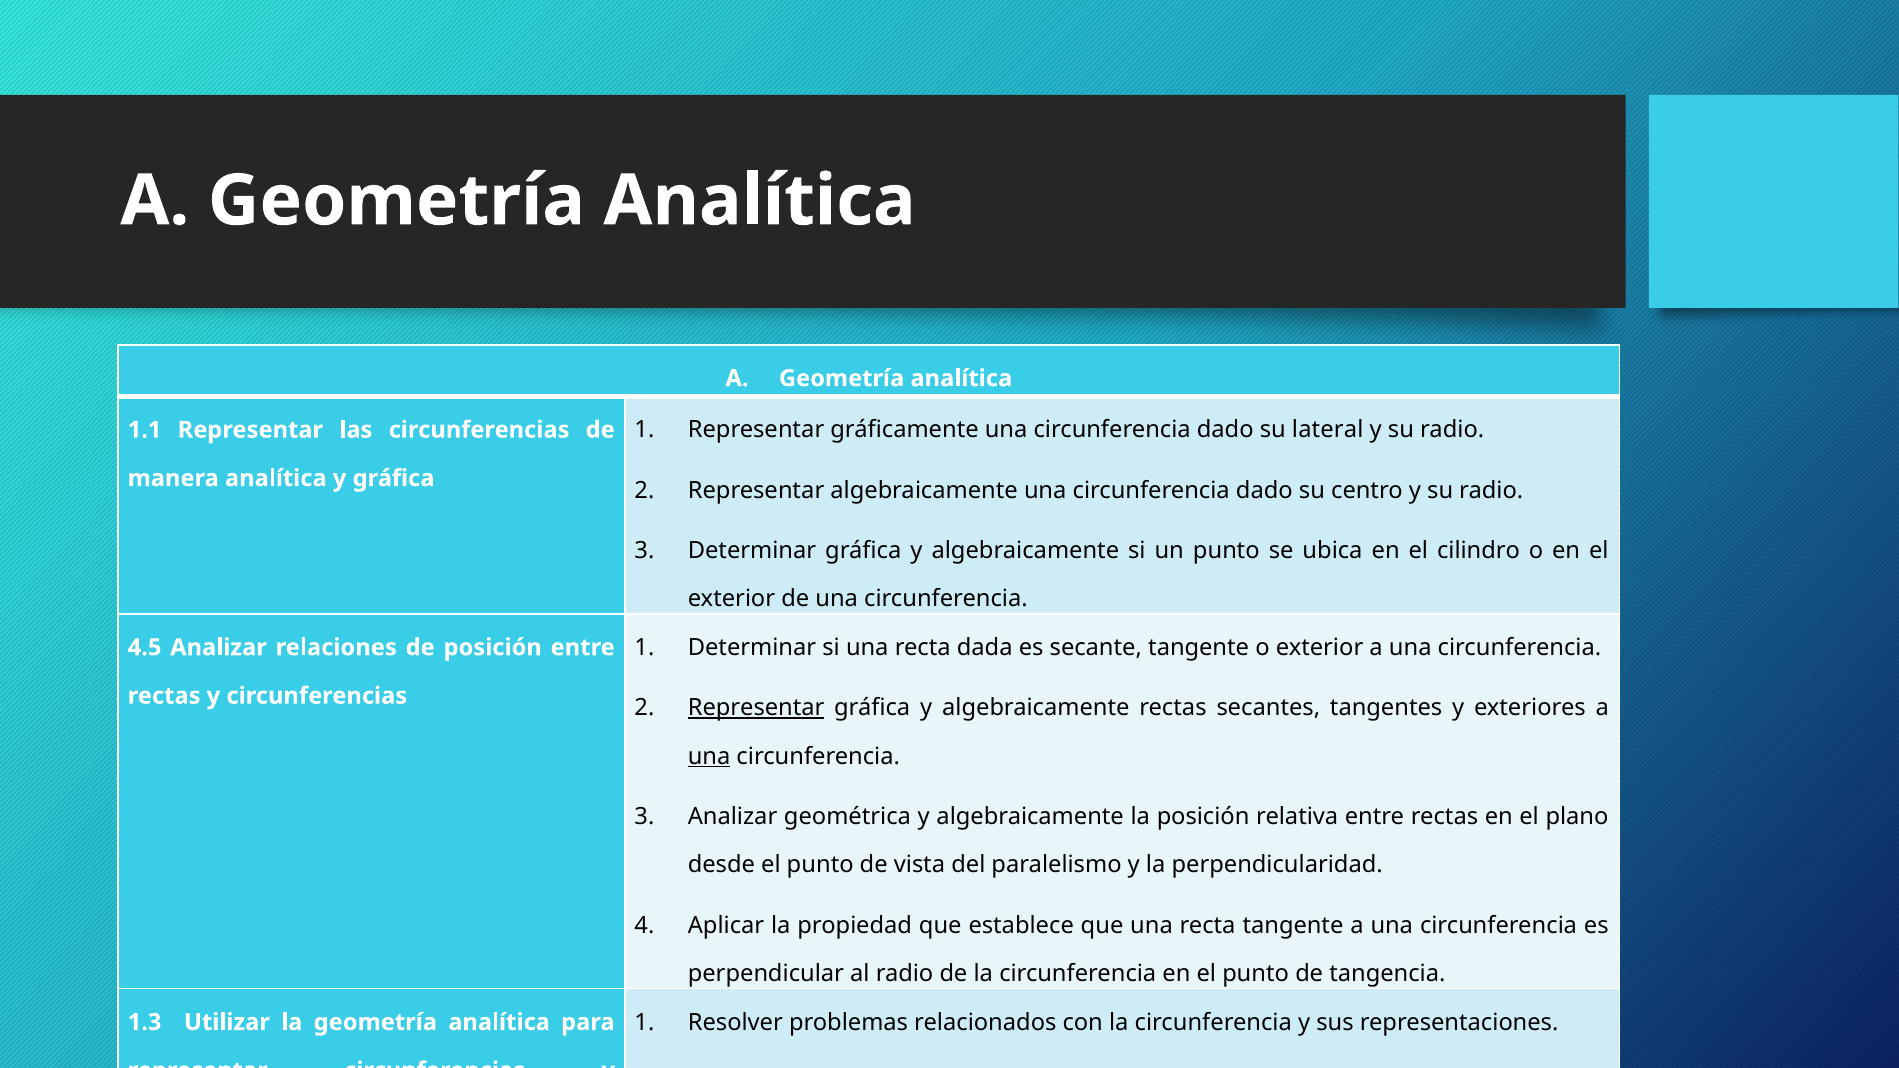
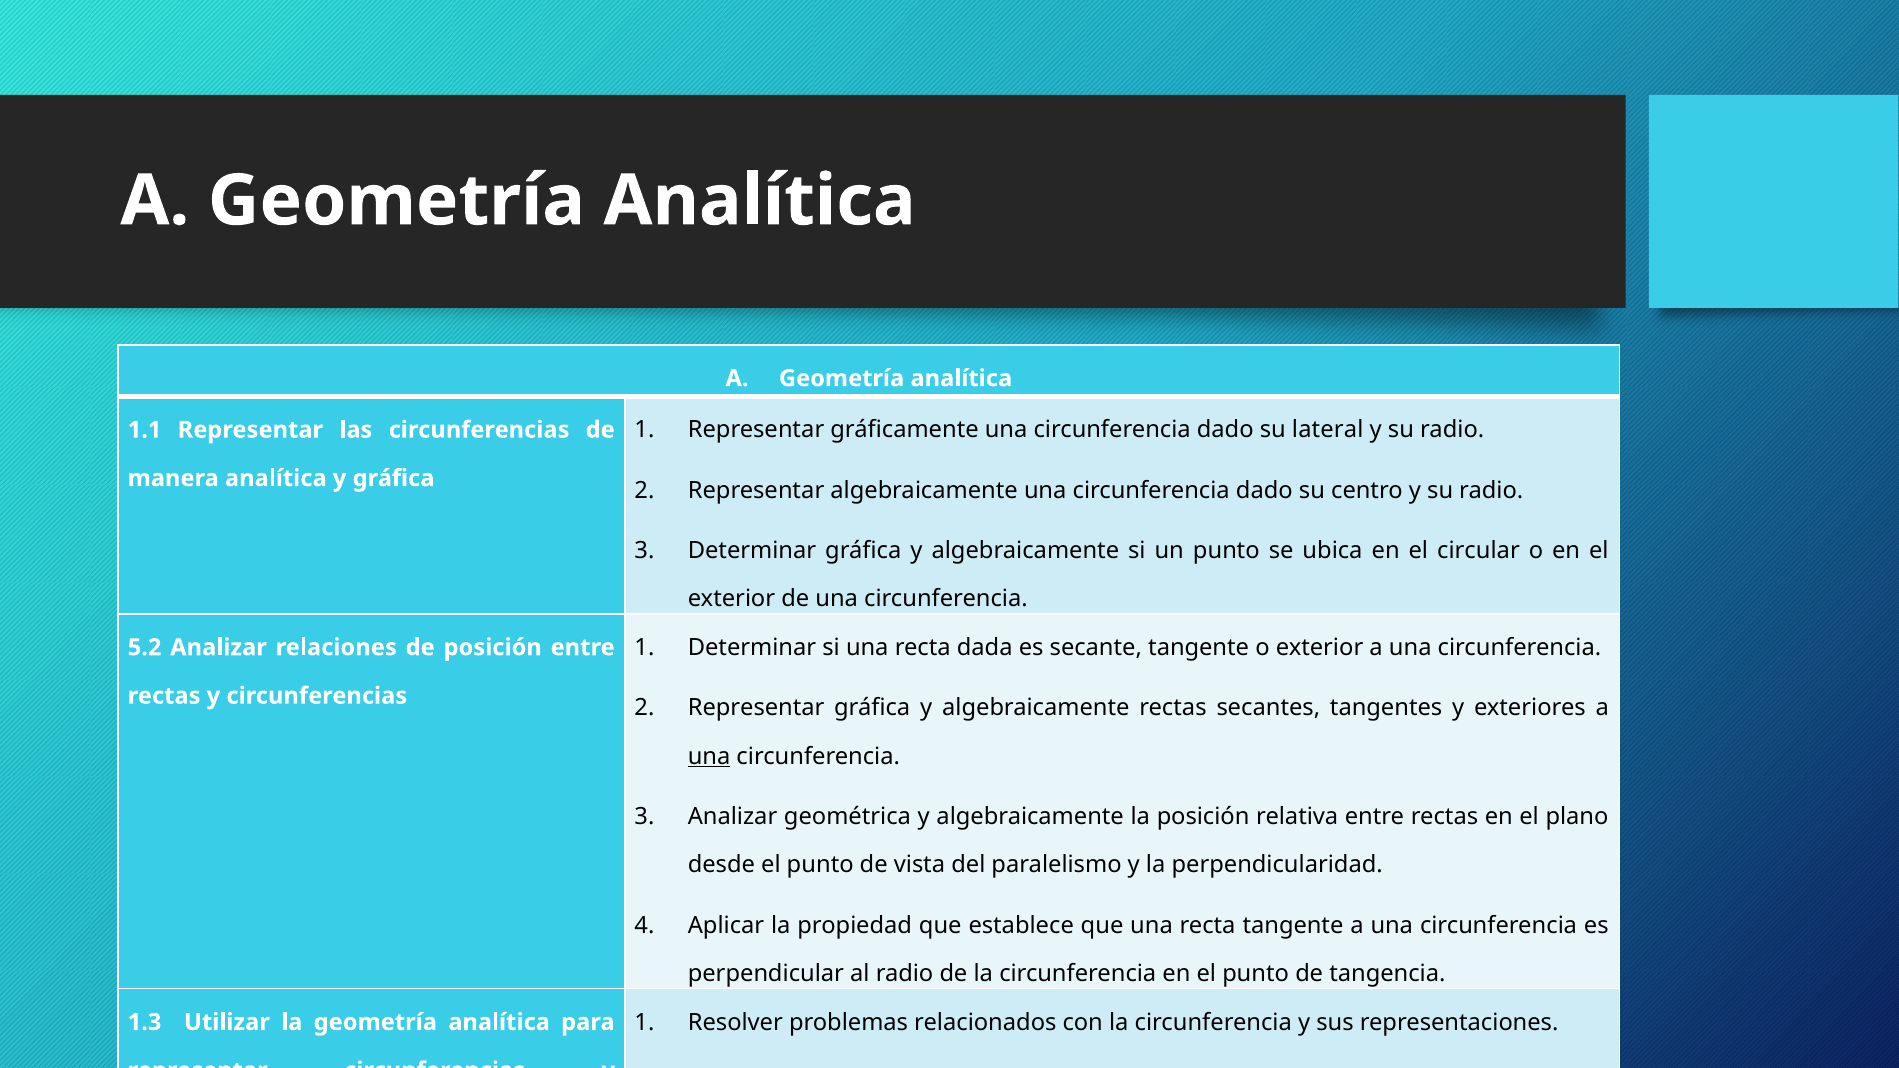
cilindro: cilindro -> circular (1478, 551)
4.5: 4.5 -> 5.2 (145, 648)
Representar underline: present -> none (756, 708)
